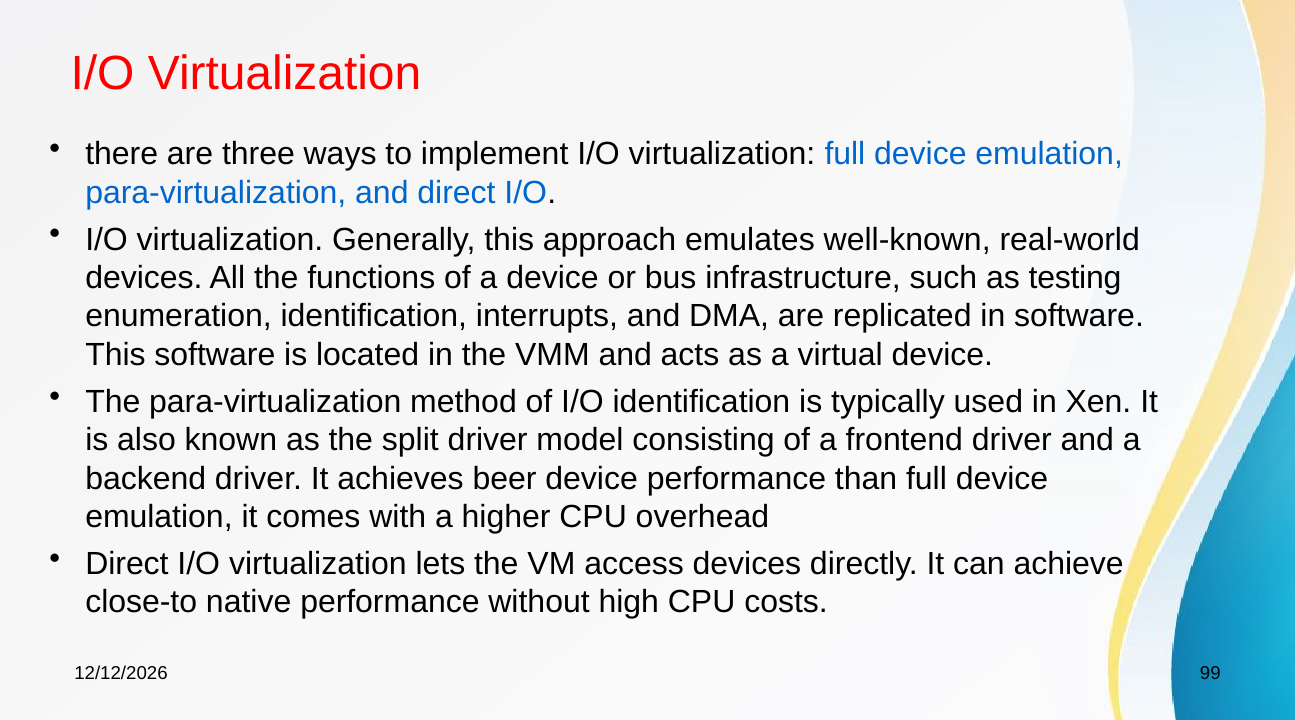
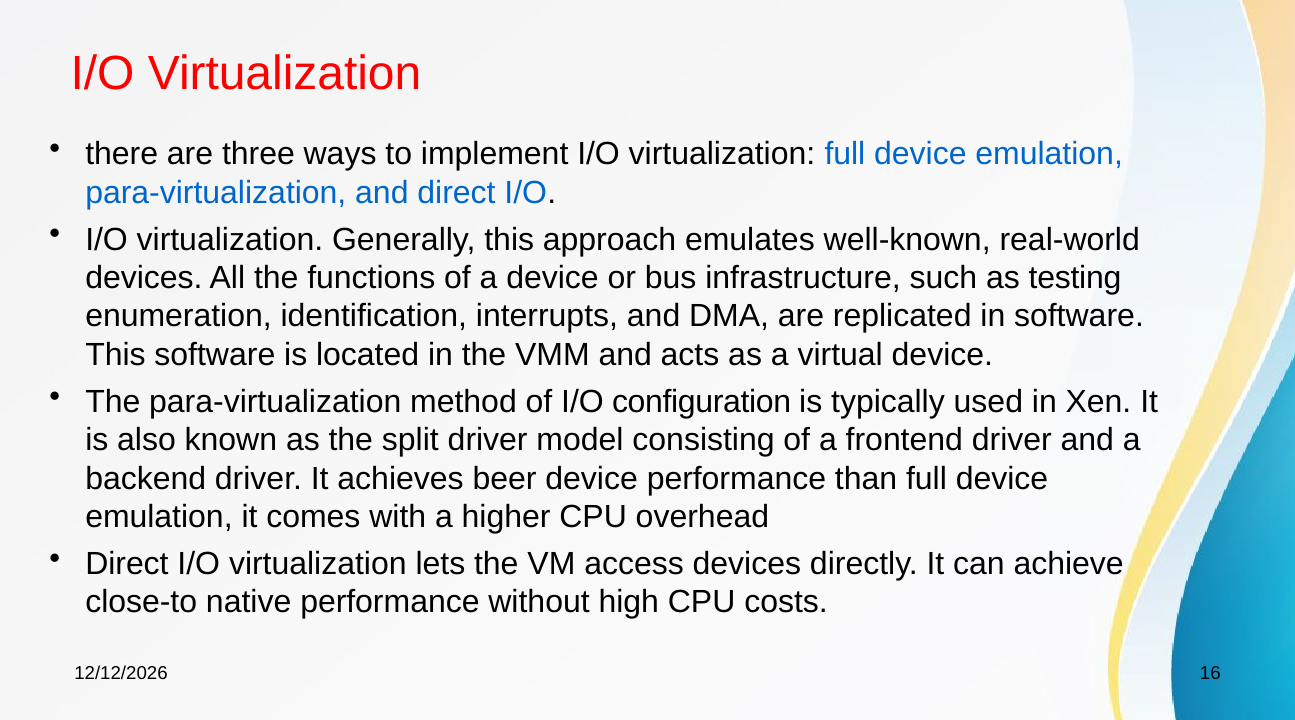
I/O identification: identification -> configuration (702, 401)
99: 99 -> 16 (1210, 672)
